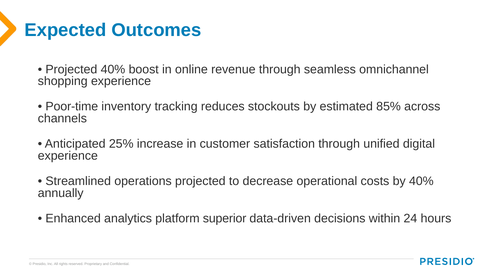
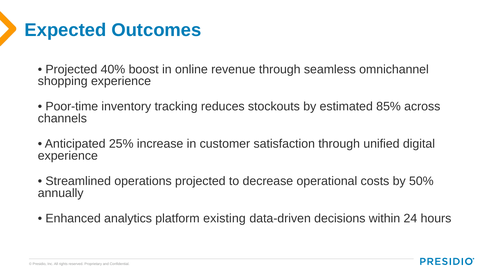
by 40%: 40% -> 50% (421, 181)
superior: superior -> existing (224, 219)
